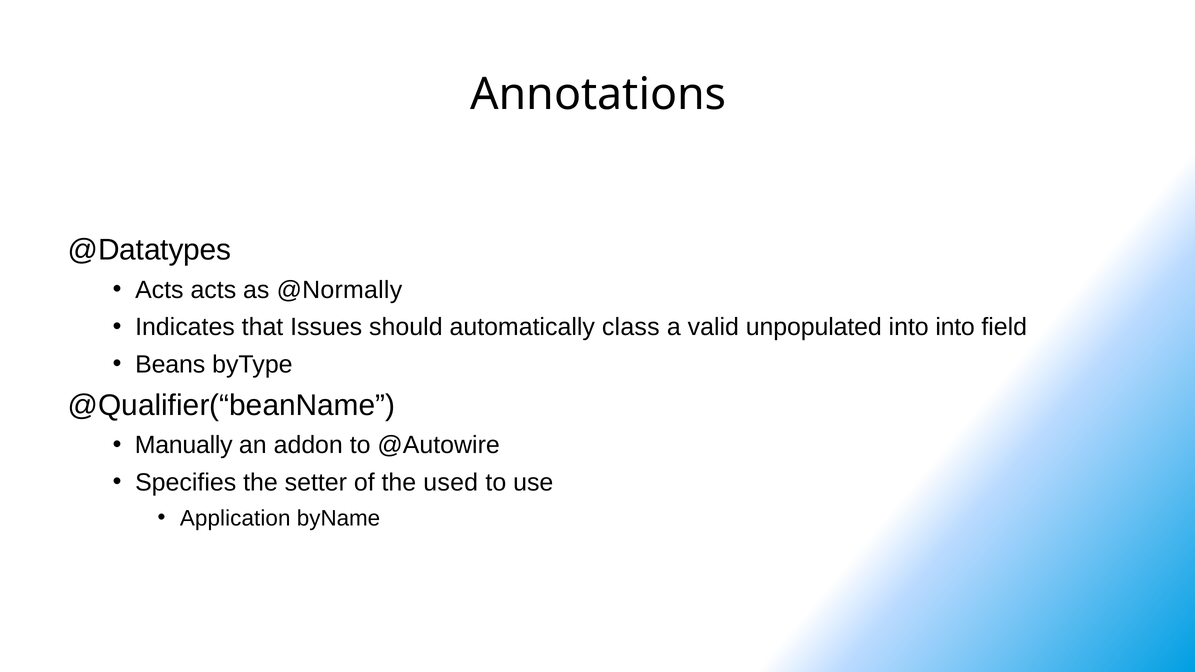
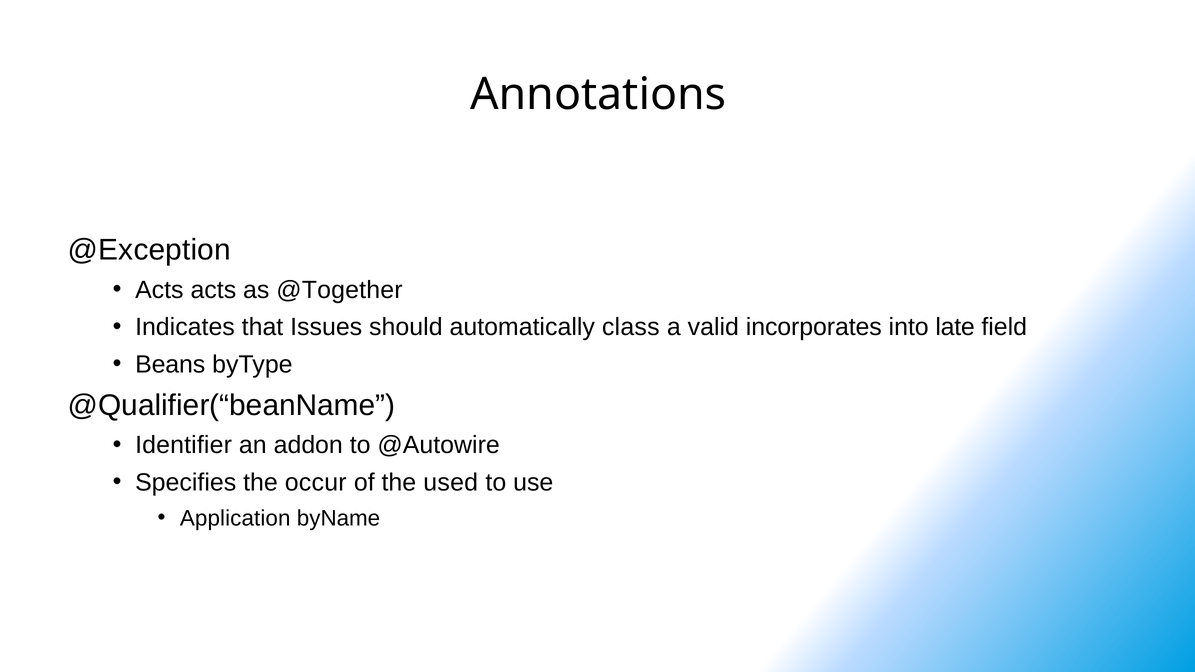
@Datatypes: @Datatypes -> @Exception (149, 250)
@Normally: @Normally -> @Together (340, 290)
unpopulated: unpopulated -> incorporates (814, 327)
into into: into -> late (955, 327)
Manually: Manually -> Identifier (184, 445)
setter: setter -> occur (316, 483)
